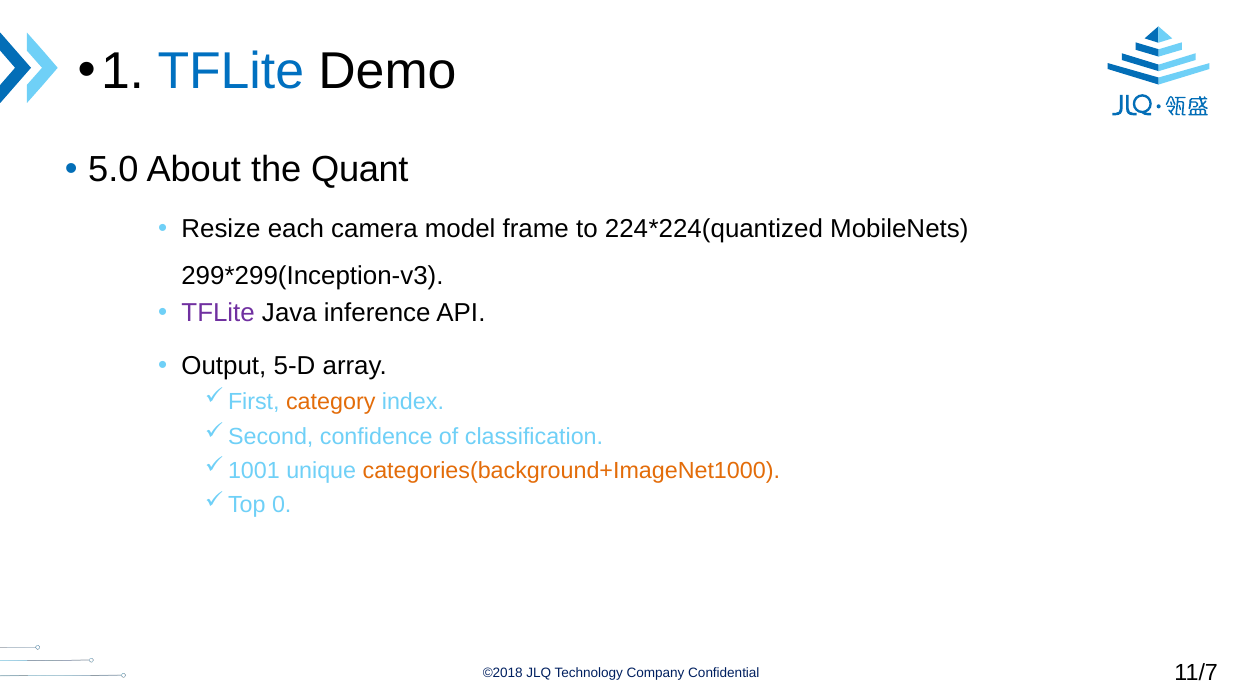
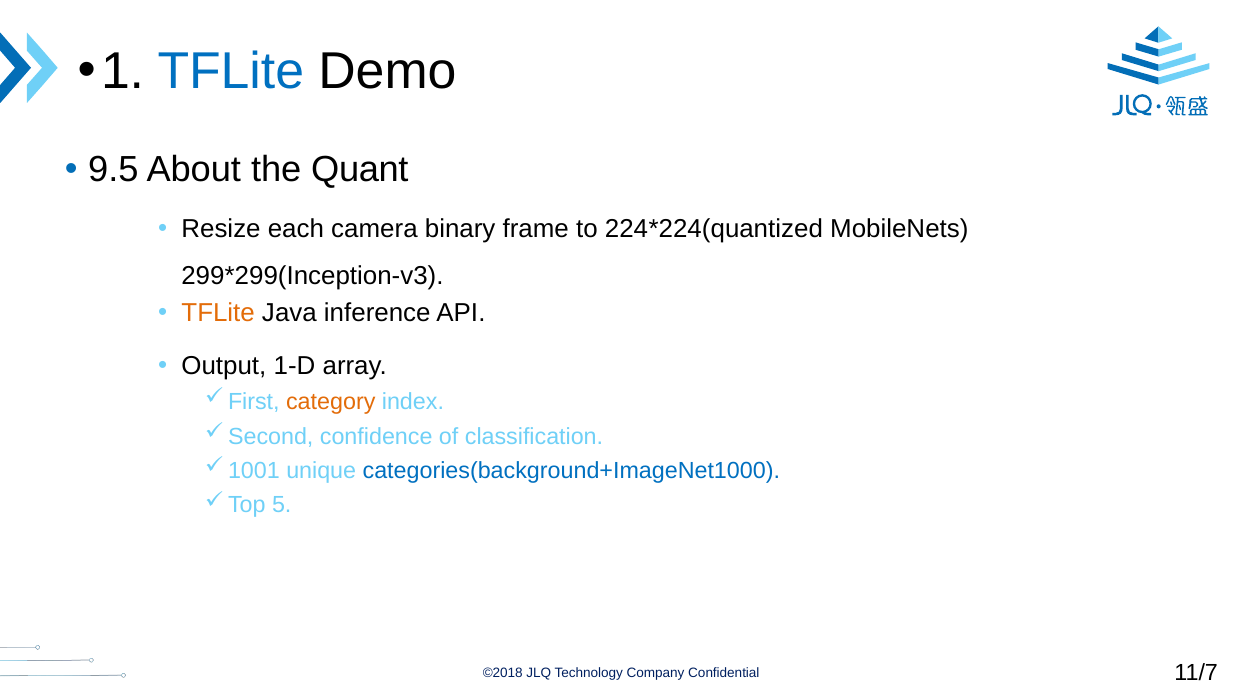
5.0: 5.0 -> 9.5 (113, 170)
model: model -> binary (460, 229)
TFLite colour: purple -> orange (218, 313)
5-D: 5-D -> 1-D (295, 366)
categories(background+ImageNet1000 colour: orange -> blue (571, 471)
0: 0 -> 5 (282, 505)
